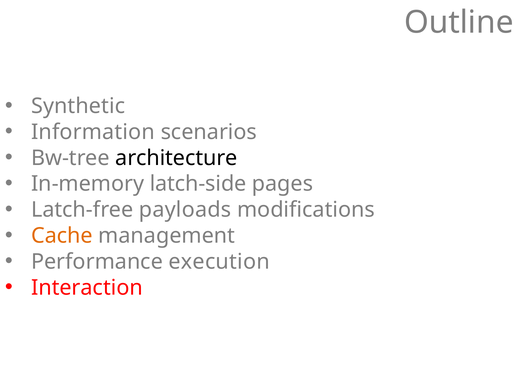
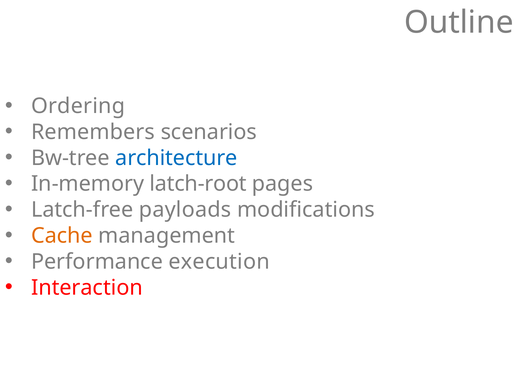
Synthetic: Synthetic -> Ordering (78, 106)
Information: Information -> Remembers (93, 132)
architecture colour: black -> blue (176, 158)
latch-side: latch-side -> latch-root (198, 184)
